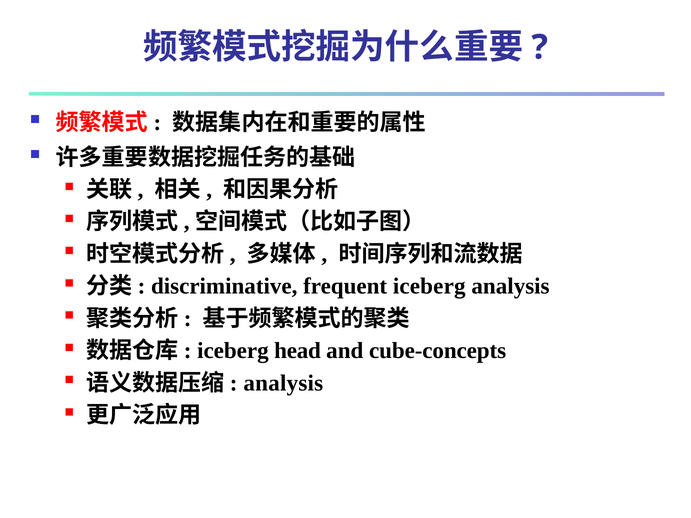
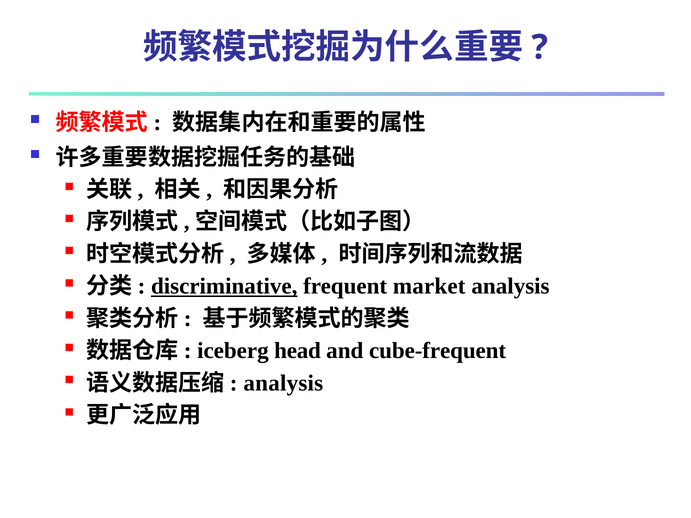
discriminative underline: none -> present (224, 286)
frequent iceberg: iceberg -> market (429, 286)
cube-concepts: cube-concepts -> cube-frequent (438, 351)
